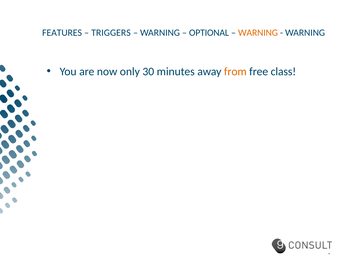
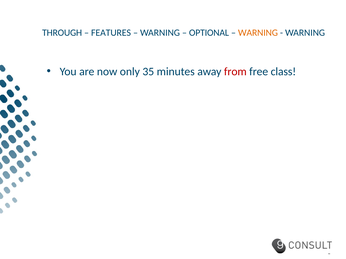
FEATURES: FEATURES -> THROUGH (62, 33)
TRIGGERS: TRIGGERS -> FEATURES (111, 33)
30: 30 -> 35 (148, 72)
from colour: orange -> red (235, 72)
